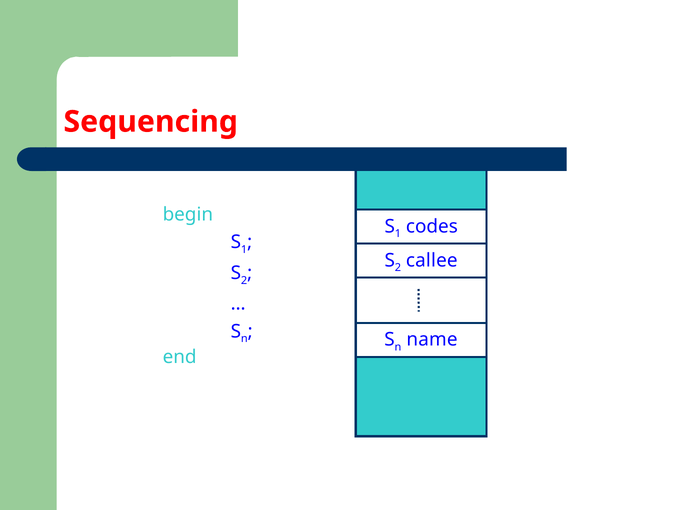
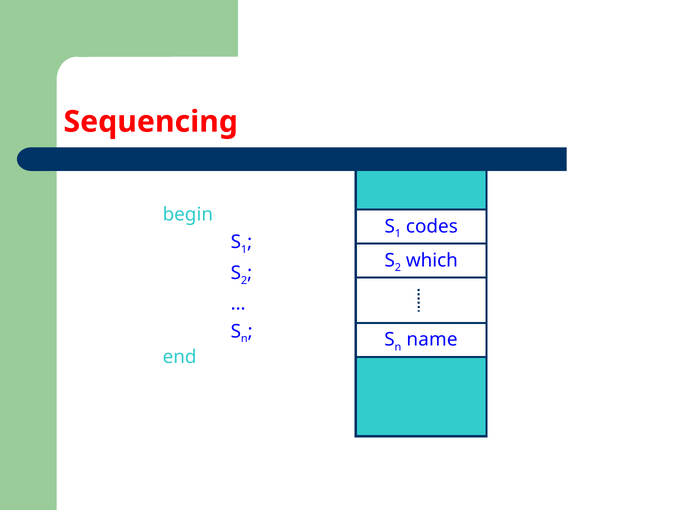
callee: callee -> which (432, 260)
